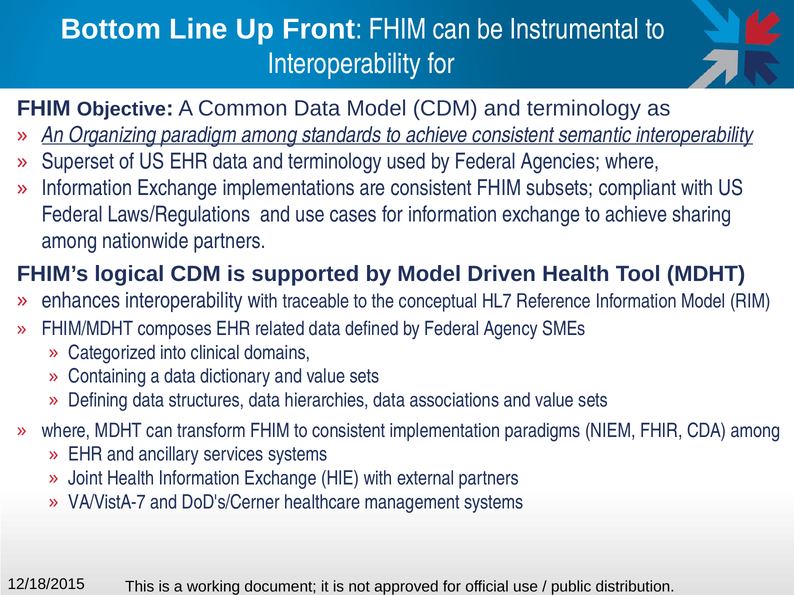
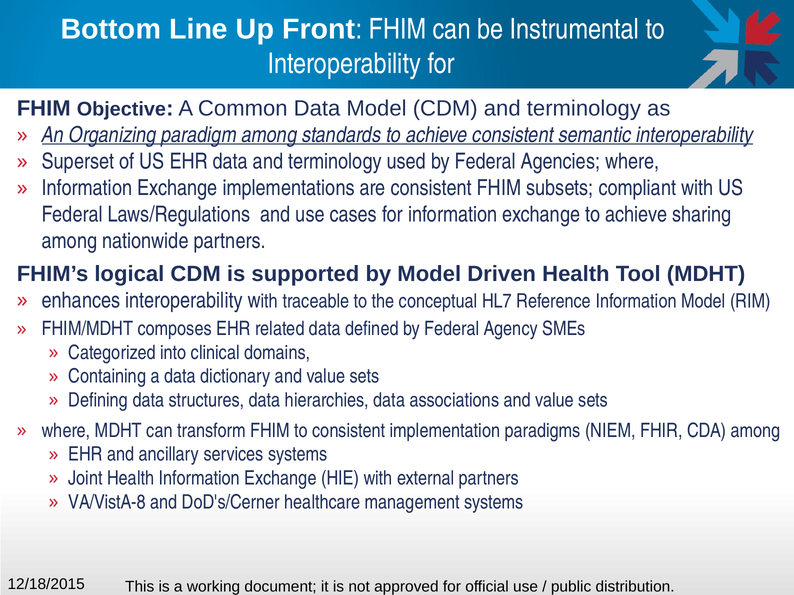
VA/VistA-7: VA/VistA-7 -> VA/VistA-8 (107, 502)
